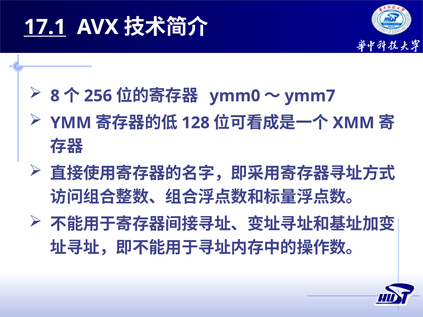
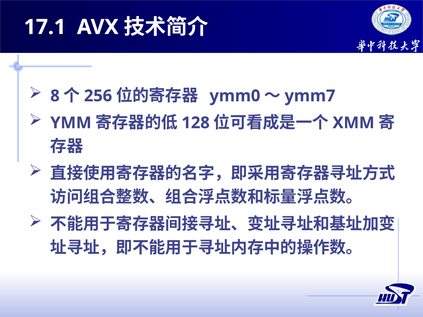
17.1 underline: present -> none (45, 27)
